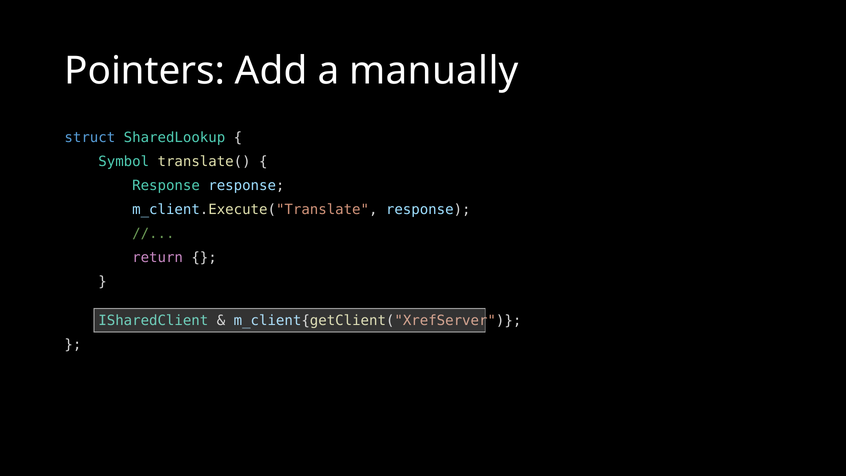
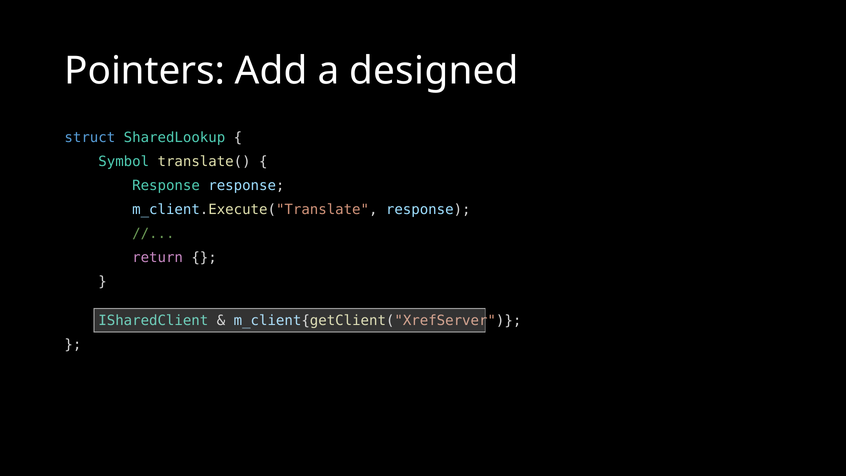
manually: manually -> designed (434, 71)
